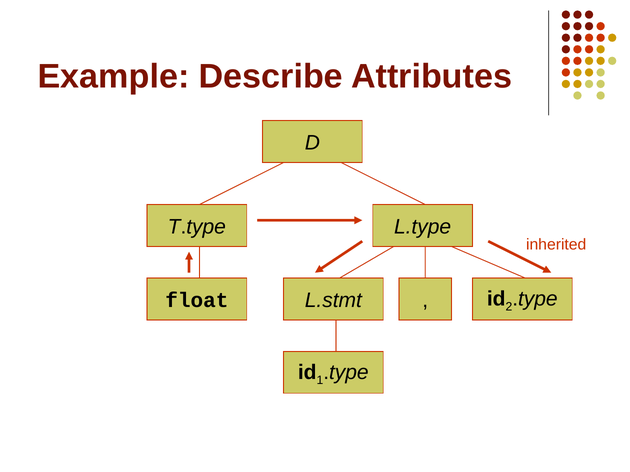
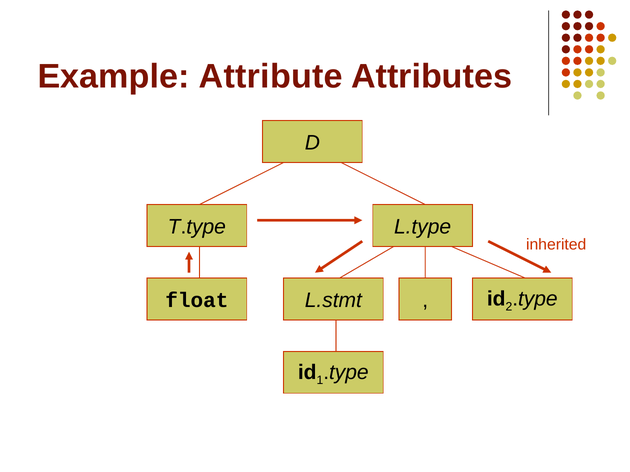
Describe: Describe -> Attribute (271, 76)
